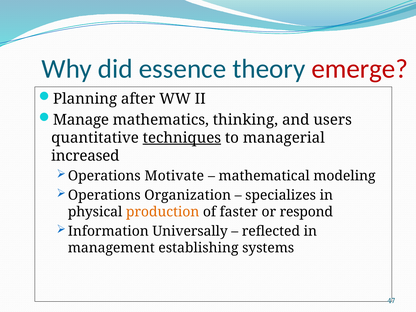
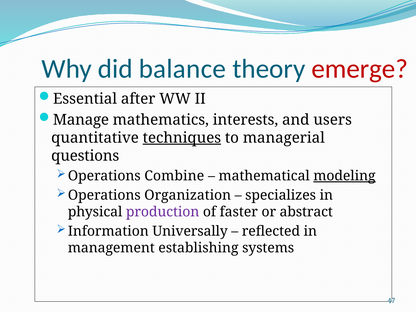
essence: essence -> balance (182, 69)
Planning: Planning -> Essential (85, 99)
thinking: thinking -> interests (245, 120)
increased: increased -> questions (85, 156)
Motivate: Motivate -> Combine (174, 176)
modeling underline: none -> present (344, 176)
production colour: orange -> purple (163, 212)
respond: respond -> abstract (306, 212)
